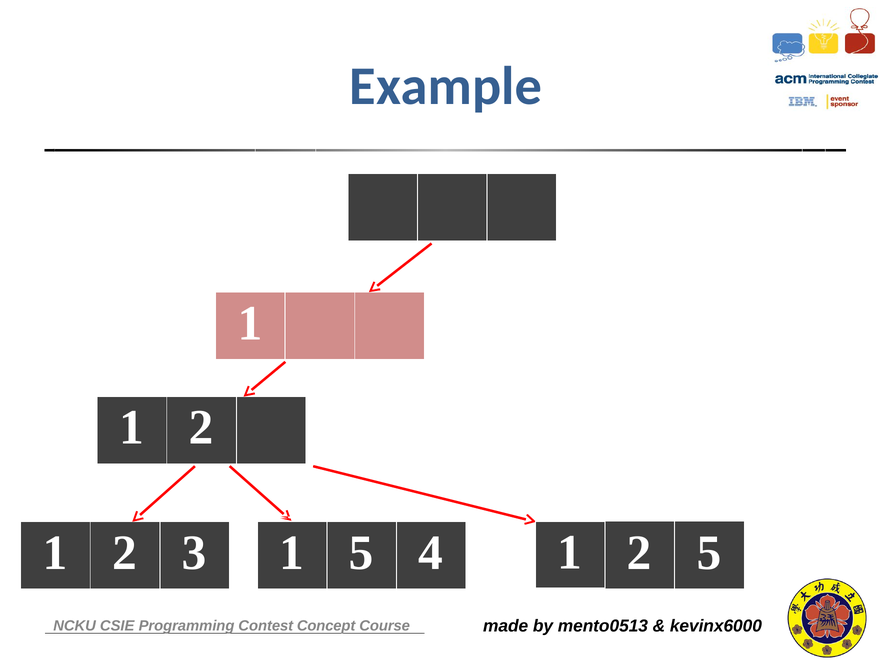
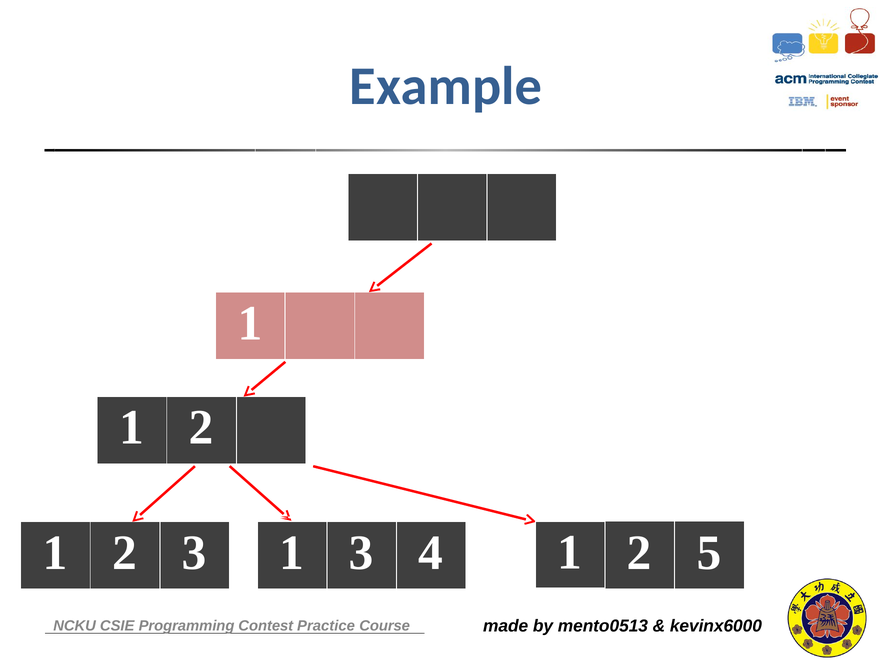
1 5: 5 -> 3 (361, 553)
Concept: Concept -> Practice (326, 626)
